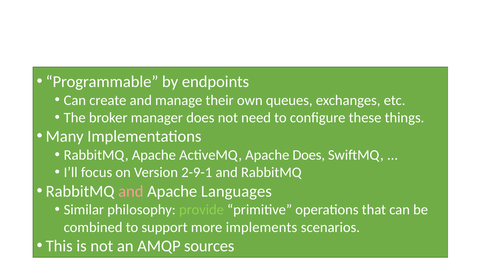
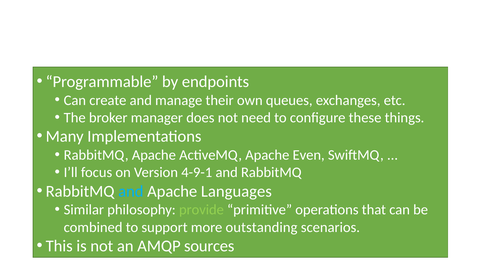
Apache Does: Does -> Even (309, 155)
2-9-1: 2-9-1 -> 4-9-1 (197, 172)
and colour: pink -> light blue (131, 191)
implements: implements -> outstanding (262, 227)
